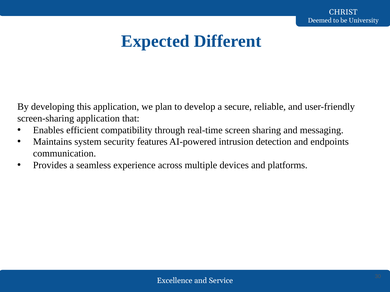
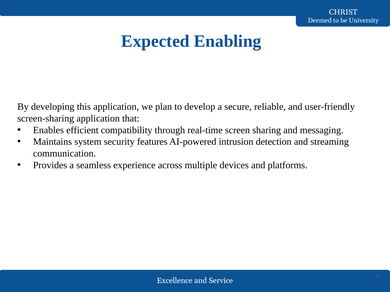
Different: Different -> Enabling (228, 41)
endpoints: endpoints -> streaming (330, 142)
